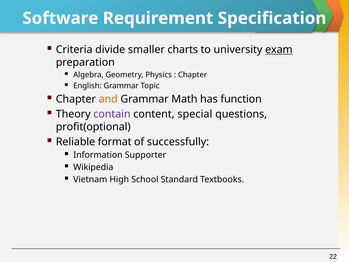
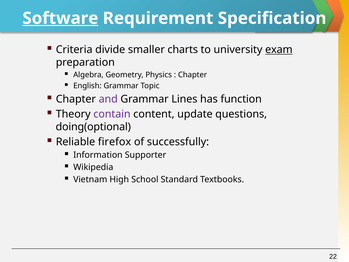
Software underline: none -> present (60, 18)
and colour: orange -> purple (108, 99)
Math: Math -> Lines (184, 99)
special: special -> update (195, 114)
profit(optional: profit(optional -> doing(optional (93, 127)
format: format -> firefox (115, 142)
